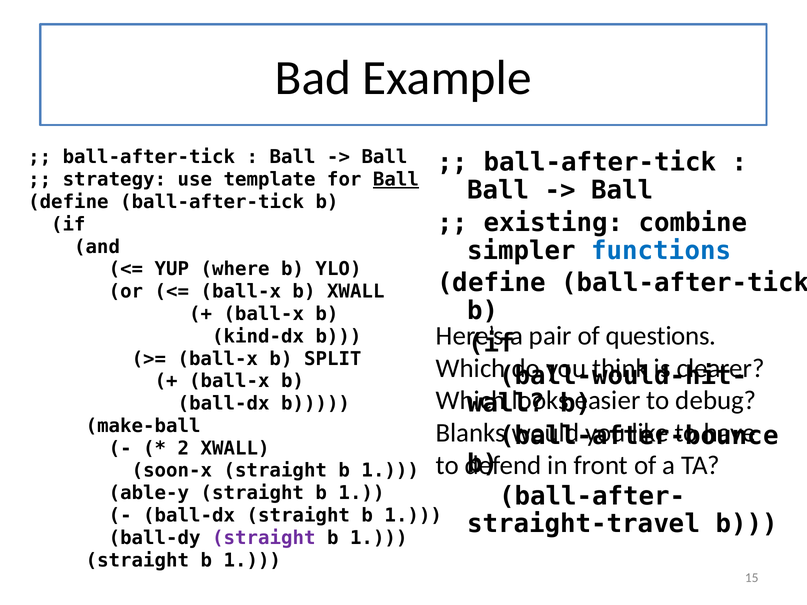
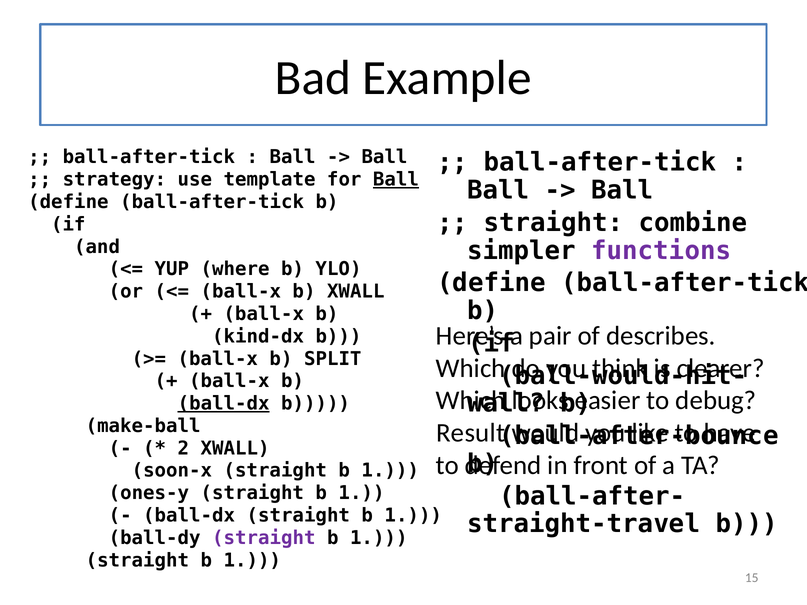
existing: existing -> straight (553, 223)
functions colour: blue -> purple (661, 251)
questions: questions -> describes (661, 336)
ball-dx underline: none -> present (224, 404)
Blanks: Blanks -> Result (471, 433)
able-y: able-y -> ones-y (149, 493)
